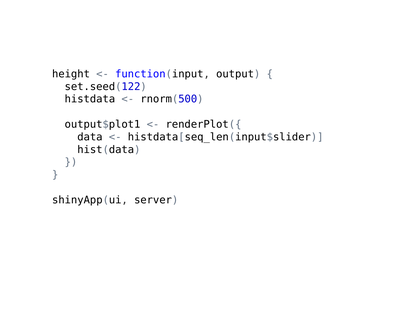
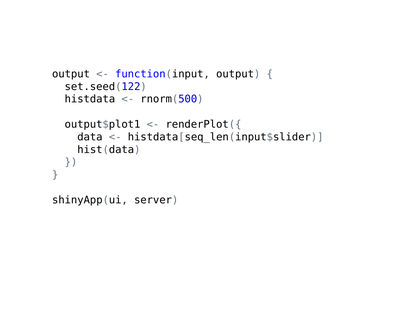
height: height -> output (71, 74)
